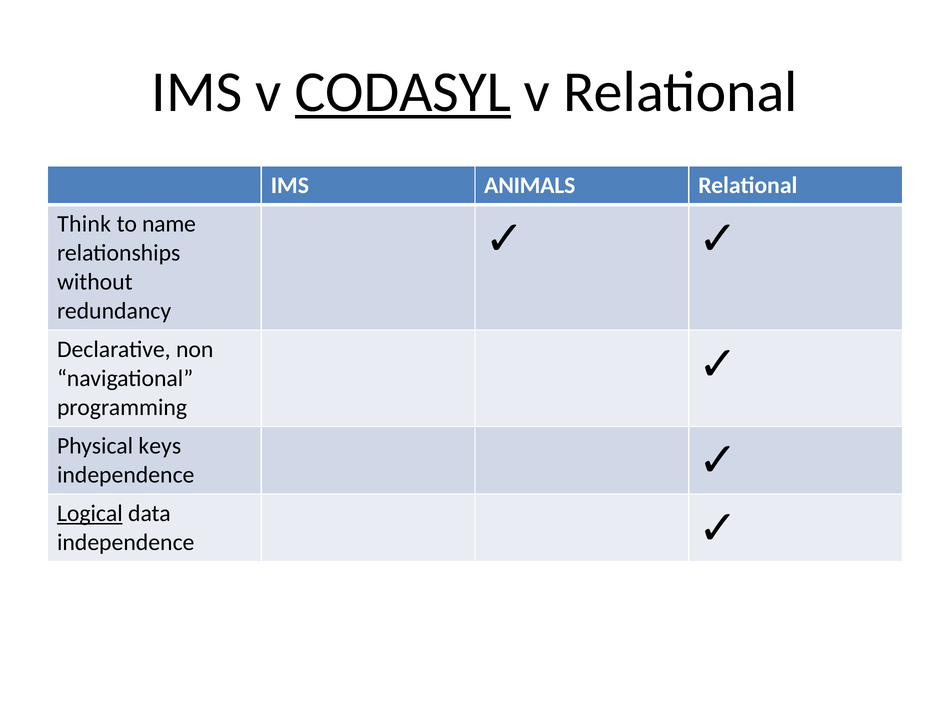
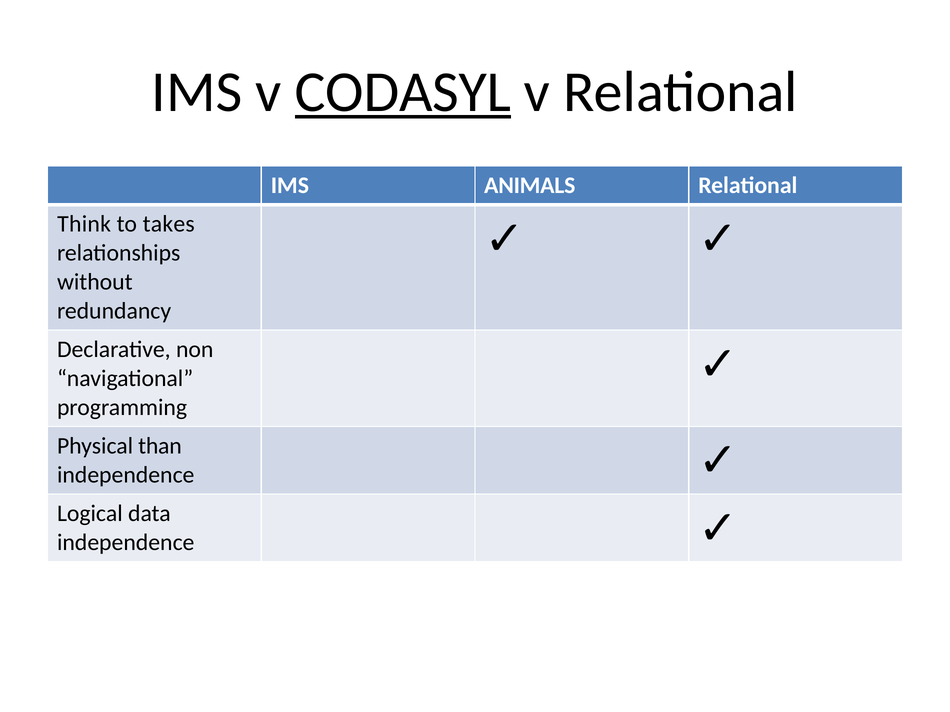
name: name -> takes (169, 224)
keys: keys -> than (160, 446)
Logical underline: present -> none (90, 514)
